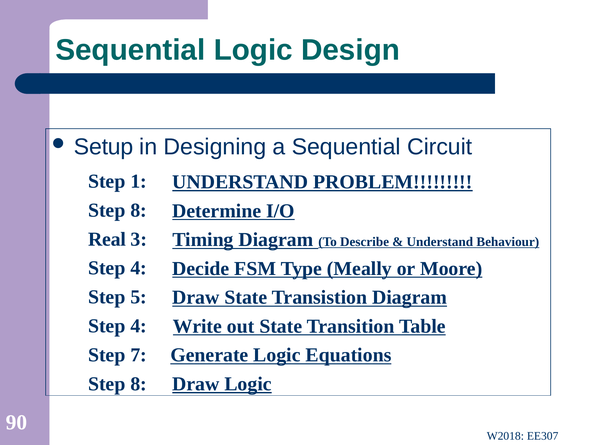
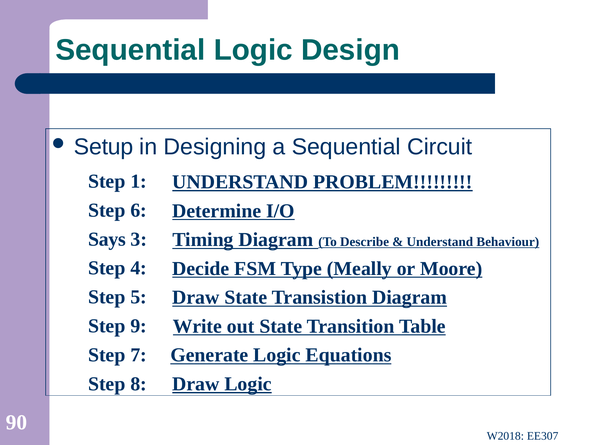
8: 8 -> 6 (139, 210)
Real: Real -> Says (107, 239)
4: 4 -> 9 (139, 326)
